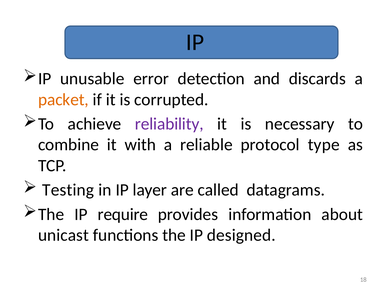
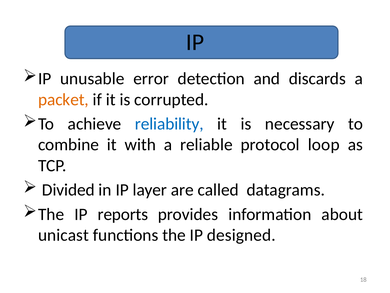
reliability colour: purple -> blue (169, 124)
type: type -> loop (324, 145)
Testing: Testing -> Divided (68, 190)
require: require -> reports (123, 214)
